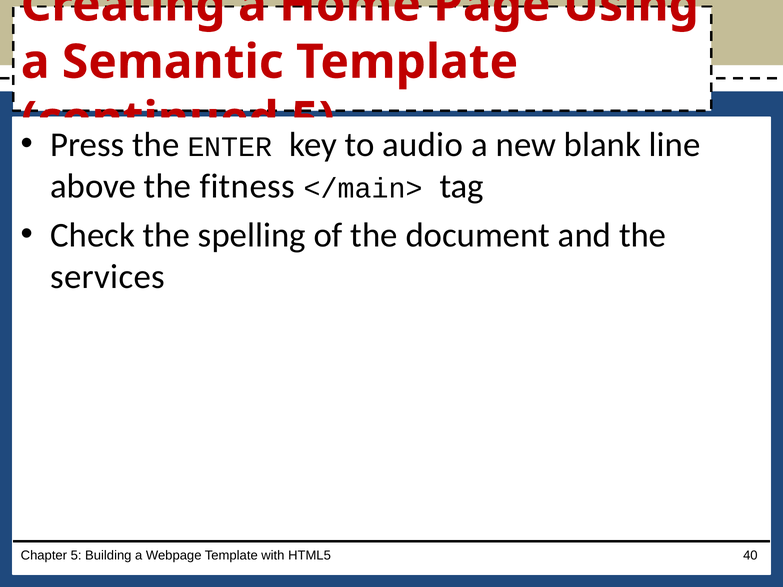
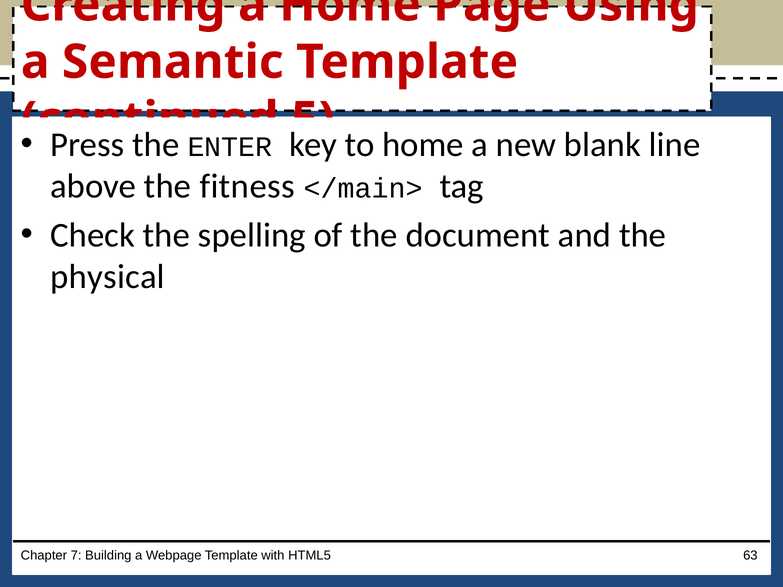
to audio: audio -> home (423, 145)
services: services -> physical (108, 277)
Chapter 5: 5 -> 7 (76, 556)
40: 40 -> 63 (750, 556)
